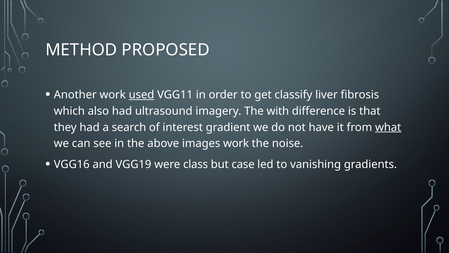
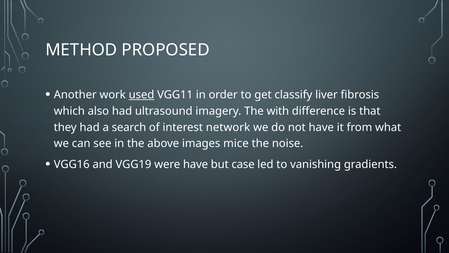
gradient: gradient -> network (228, 127)
what underline: present -> none (388, 127)
images work: work -> mice (236, 143)
were class: class -> have (196, 164)
